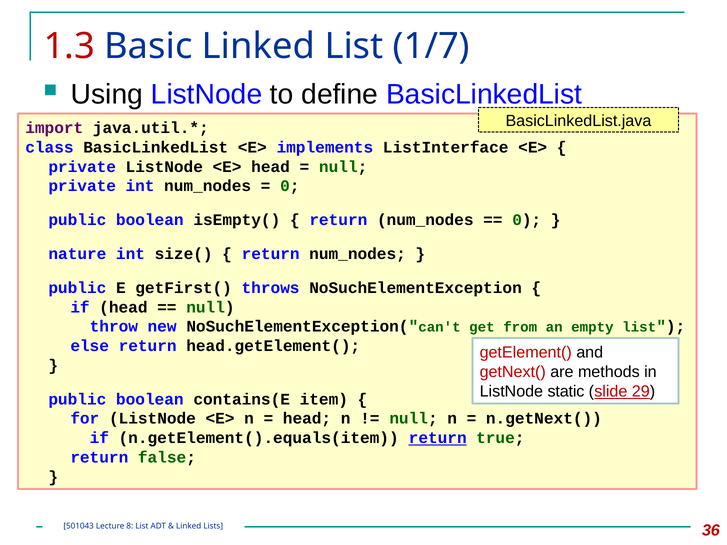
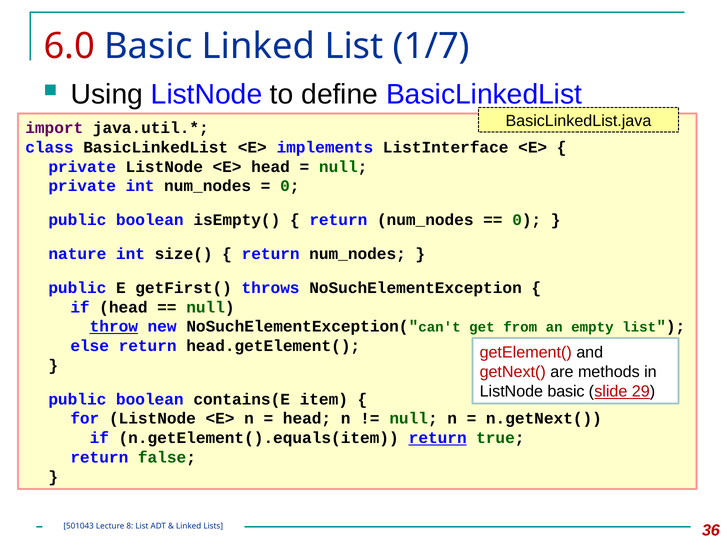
1.3: 1.3 -> 6.0 (69, 46)
throw underline: none -> present (114, 327)
ListNode static: static -> basic (566, 391)
